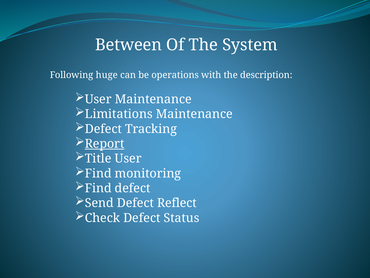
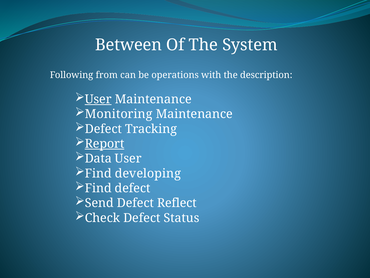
huge: huge -> from (107, 75)
User underline: none -> present (98, 99)
Limitations: Limitations -> Monitoring (119, 114)
Title: Title -> Data (98, 158)
monitoring: monitoring -> developing (148, 173)
